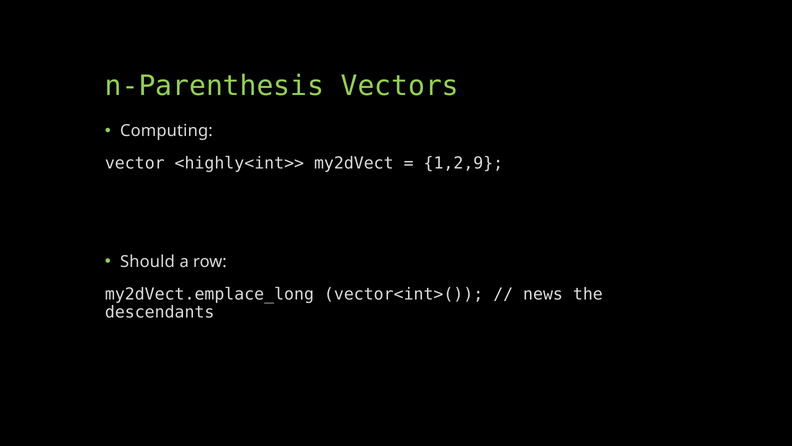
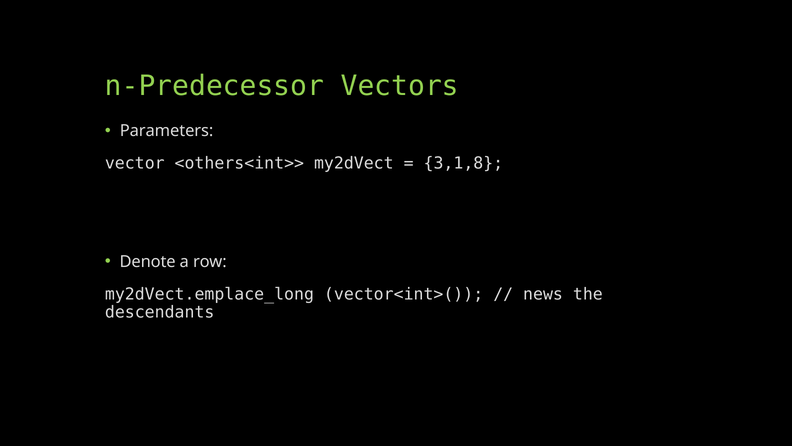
n-Parenthesis: n-Parenthesis -> n-Predecessor (214, 86)
Computing: Computing -> Parameters (167, 131)
<highly<int>>: <highly<int>> -> <others<int>> (239, 163)
1,2,9: 1,2,9 -> 3,1,8 (463, 163)
Should: Should -> Denote (148, 261)
